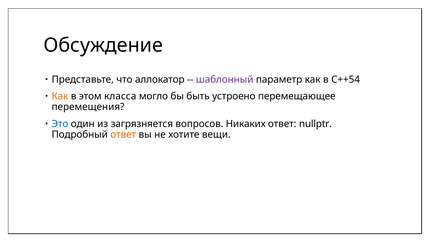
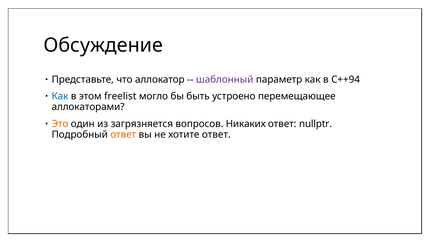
C++54: C++54 -> C++94 (346, 79)
Как colour: orange -> blue (60, 96)
класса: класса -> freelist (120, 96)
перемещения: перемещения -> аллокаторами (88, 107)
Это colour: blue -> orange (60, 124)
хотите вещи: вещи -> ответ (216, 135)
